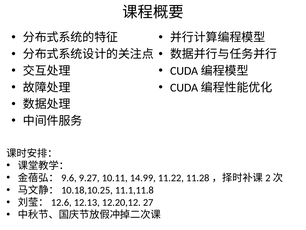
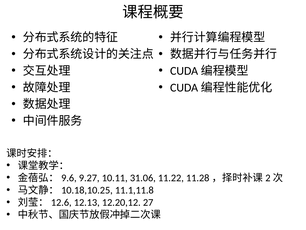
14.99: 14.99 -> 31.06 (143, 178)
